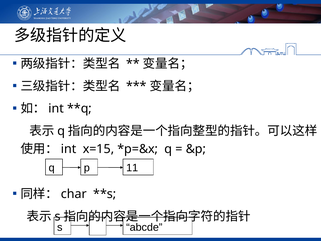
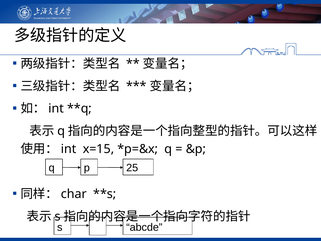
11: 11 -> 25 (132, 168)
